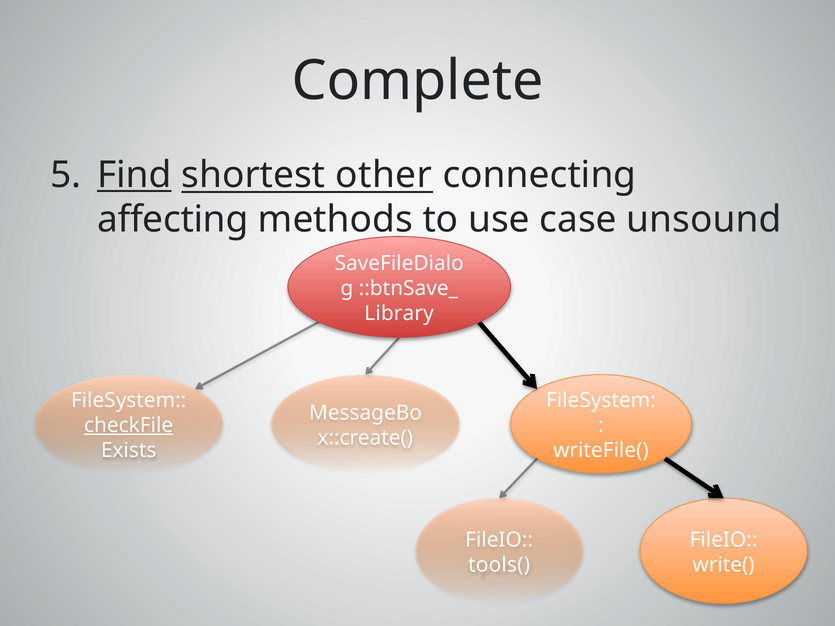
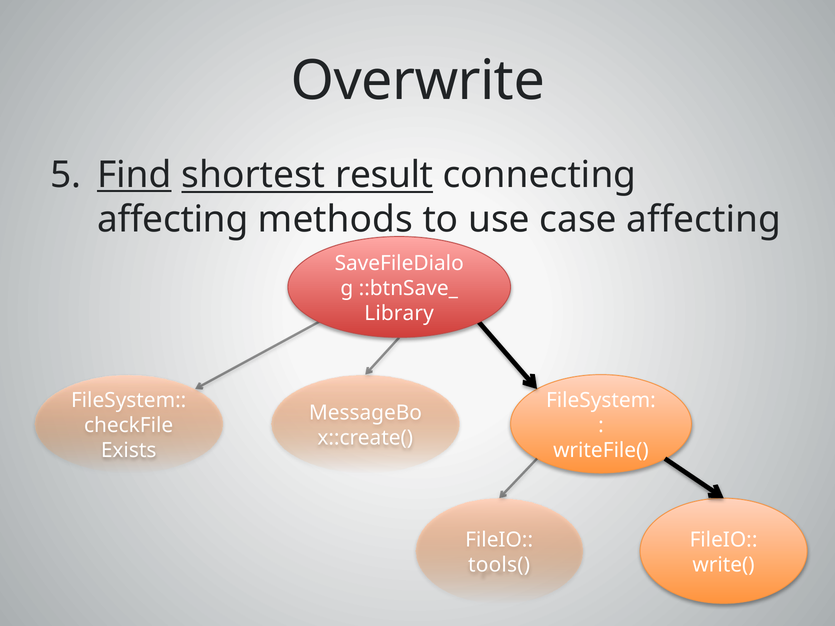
Complete: Complete -> Overwrite (418, 81)
other: other -> result (384, 175)
case unsound: unsound -> affecting (704, 220)
checkFile underline: present -> none (129, 425)
